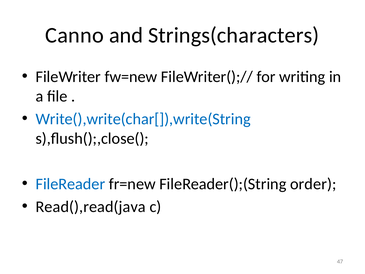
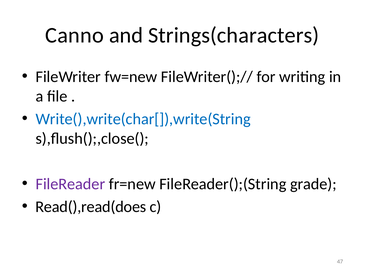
FileReader colour: blue -> purple (70, 184)
order: order -> grade (313, 184)
Read(),read(java: Read(),read(java -> Read(),read(does (91, 206)
